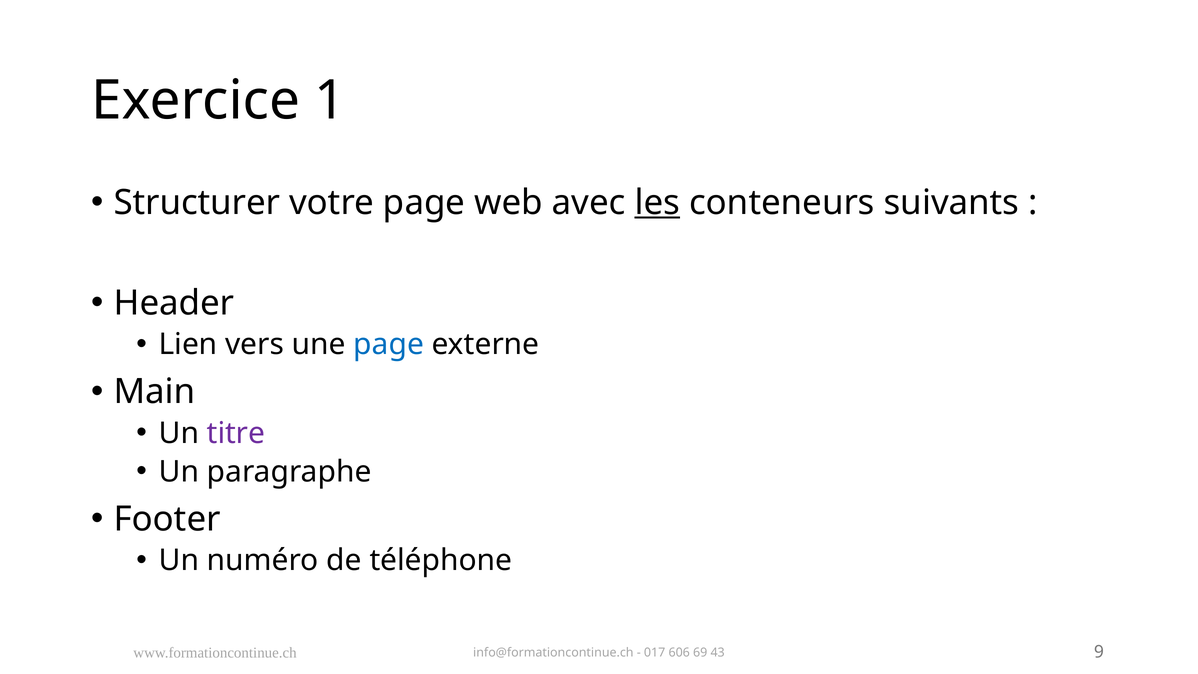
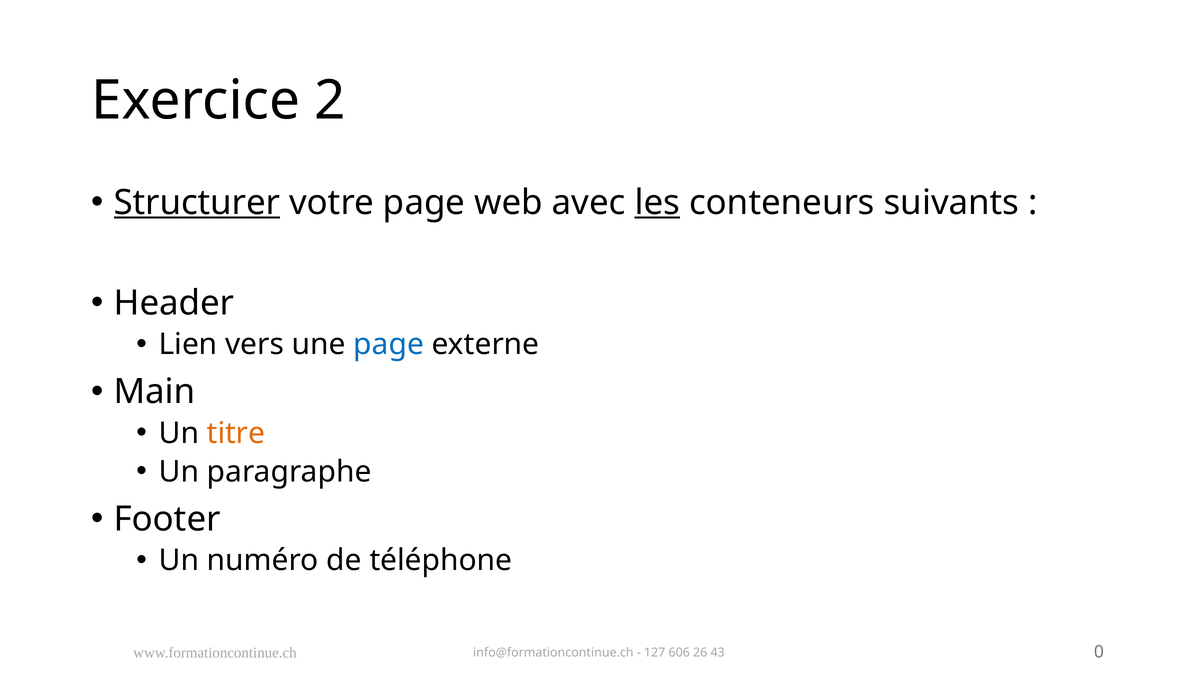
1: 1 -> 2 (330, 101)
Structurer underline: none -> present (197, 203)
titre colour: purple -> orange (236, 433)
017: 017 -> 127 (655, 652)
69: 69 -> 26 (700, 652)
9: 9 -> 0 (1099, 652)
